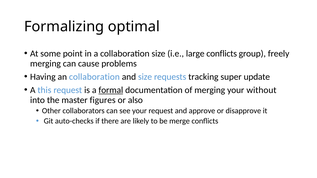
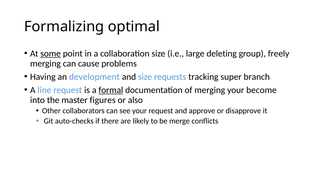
some underline: none -> present (51, 54)
large conflicts: conflicts -> deleting (222, 54)
an collaboration: collaboration -> development (94, 77)
update: update -> branch (257, 77)
this: this -> line (44, 90)
without: without -> become (261, 90)
